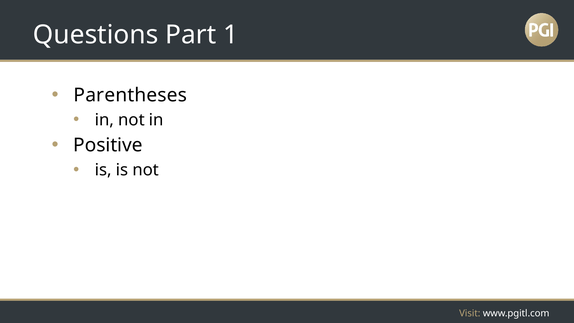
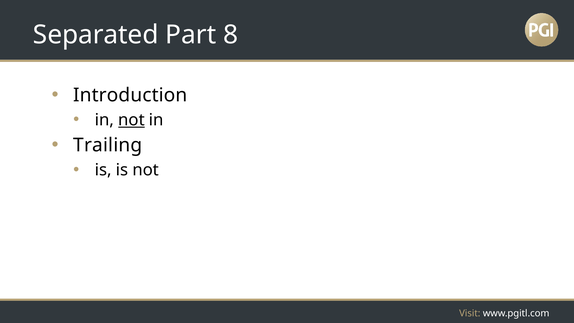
Questions: Questions -> Separated (96, 35)
1: 1 -> 8 (231, 35)
Parentheses: Parentheses -> Introduction (130, 95)
not underline: none -> present (131, 120)
Positive: Positive -> Trailing (108, 145)
